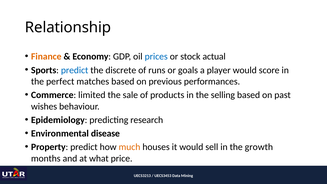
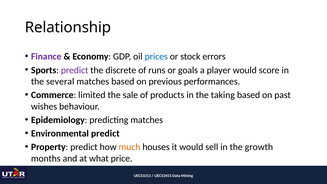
Finance colour: orange -> purple (46, 57)
actual: actual -> errors (214, 57)
predict colour: blue -> purple (75, 70)
perfect: perfect -> several (60, 82)
selling: selling -> taking (223, 95)
predicting research: research -> matches (147, 120)
Environmental disease: disease -> predict (105, 133)
